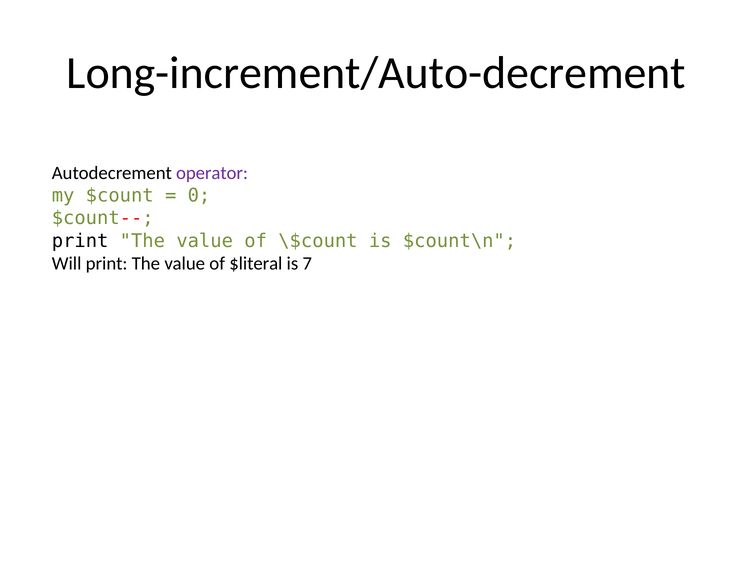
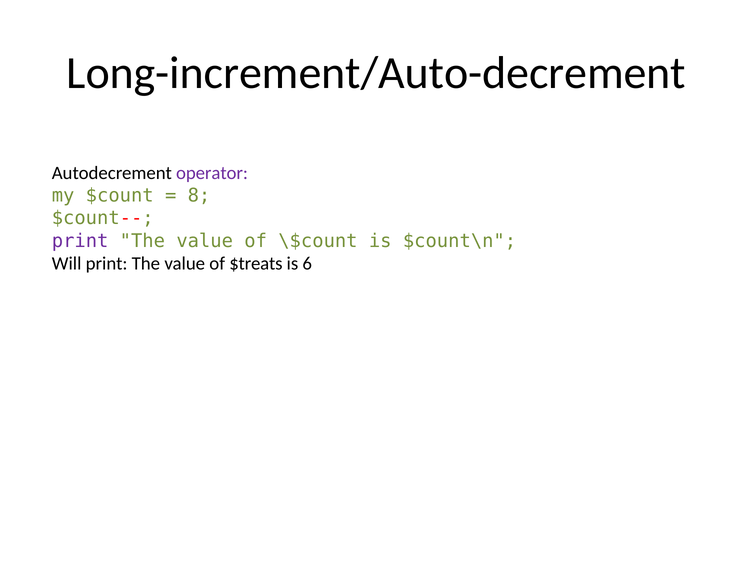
0: 0 -> 8 (199, 196)
print colour: black -> purple (80, 241)
$literal: $literal -> $treats (256, 263)
7: 7 -> 6 (307, 263)
